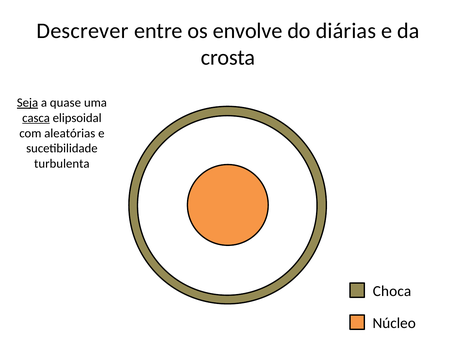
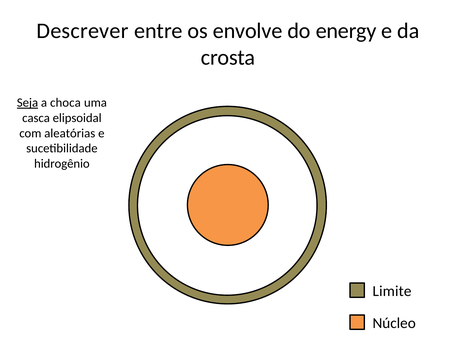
diárias: diárias -> energy (346, 31)
quase: quase -> choca (65, 103)
casca underline: present -> none (36, 118)
turbulenta: turbulenta -> hidrogênio (62, 164)
Choca: Choca -> Limite (392, 291)
